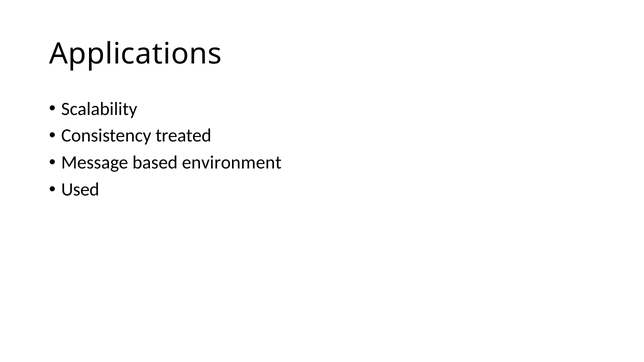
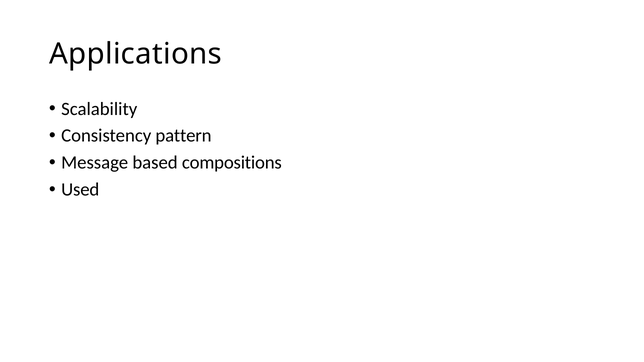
treated: treated -> pattern (183, 136)
environment: environment -> compositions (232, 163)
